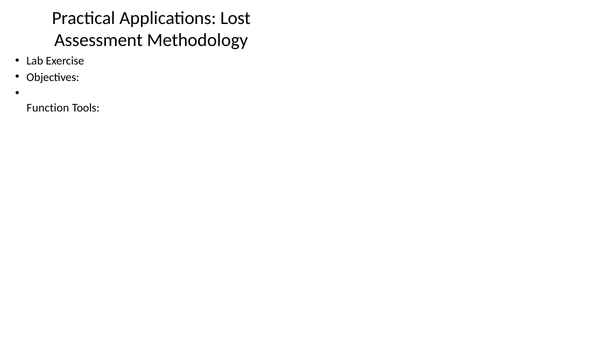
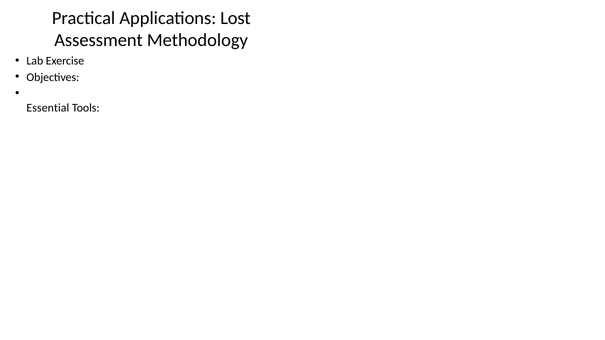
Function: Function -> Essential (48, 108)
